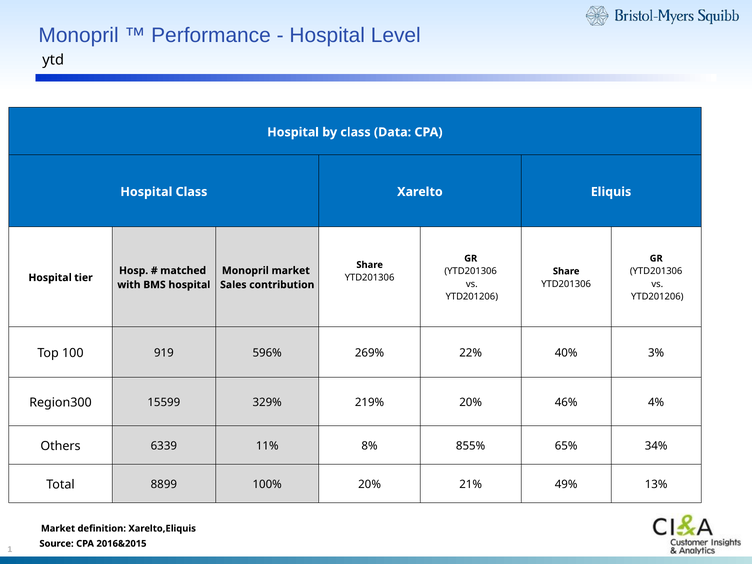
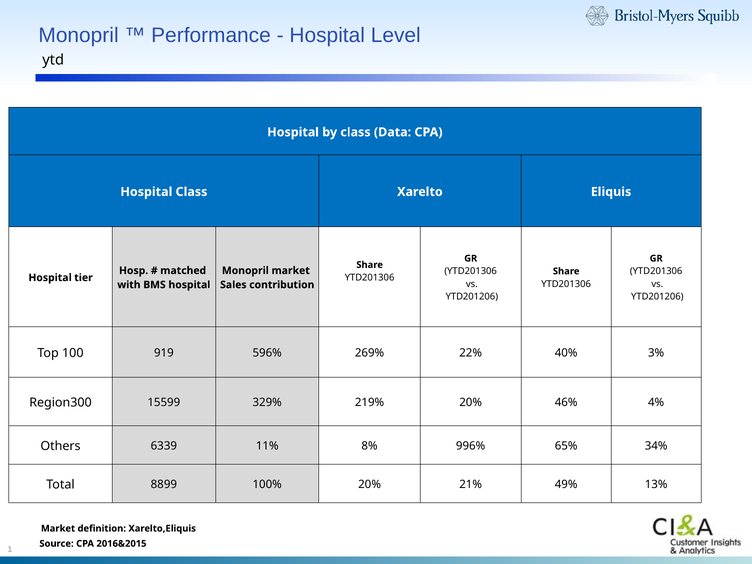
855%: 855% -> 996% (471, 446)
